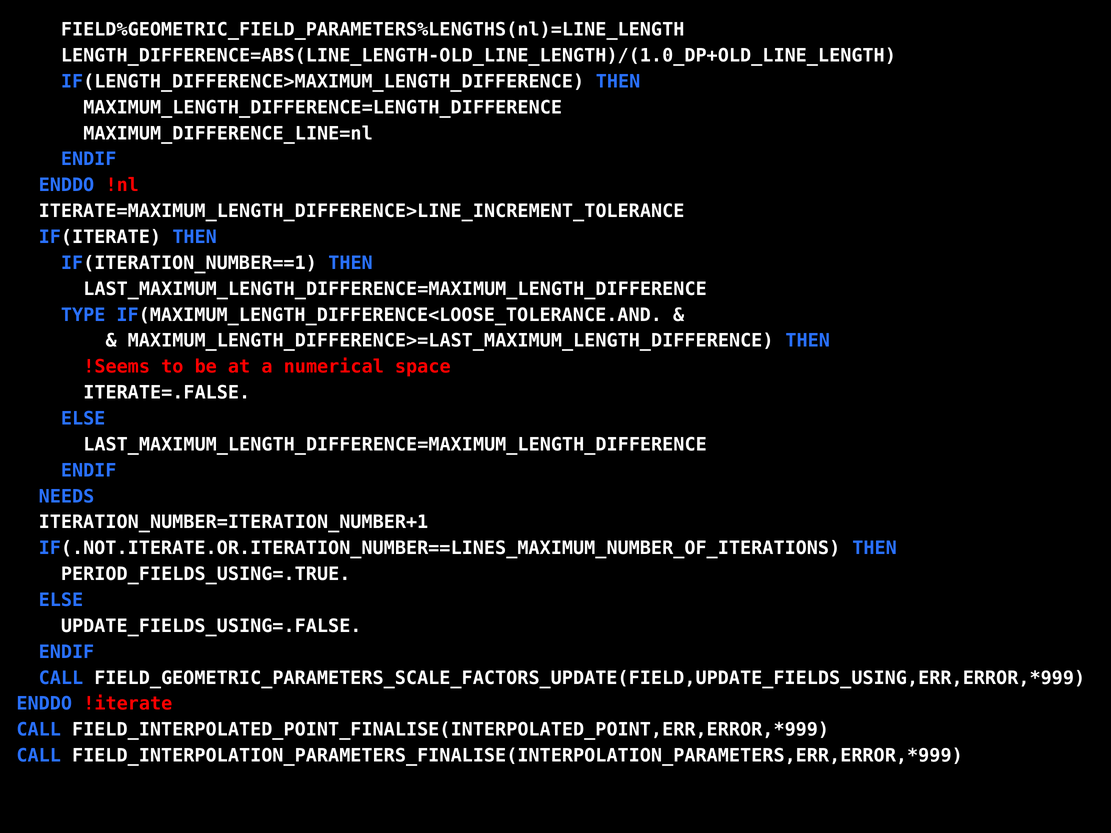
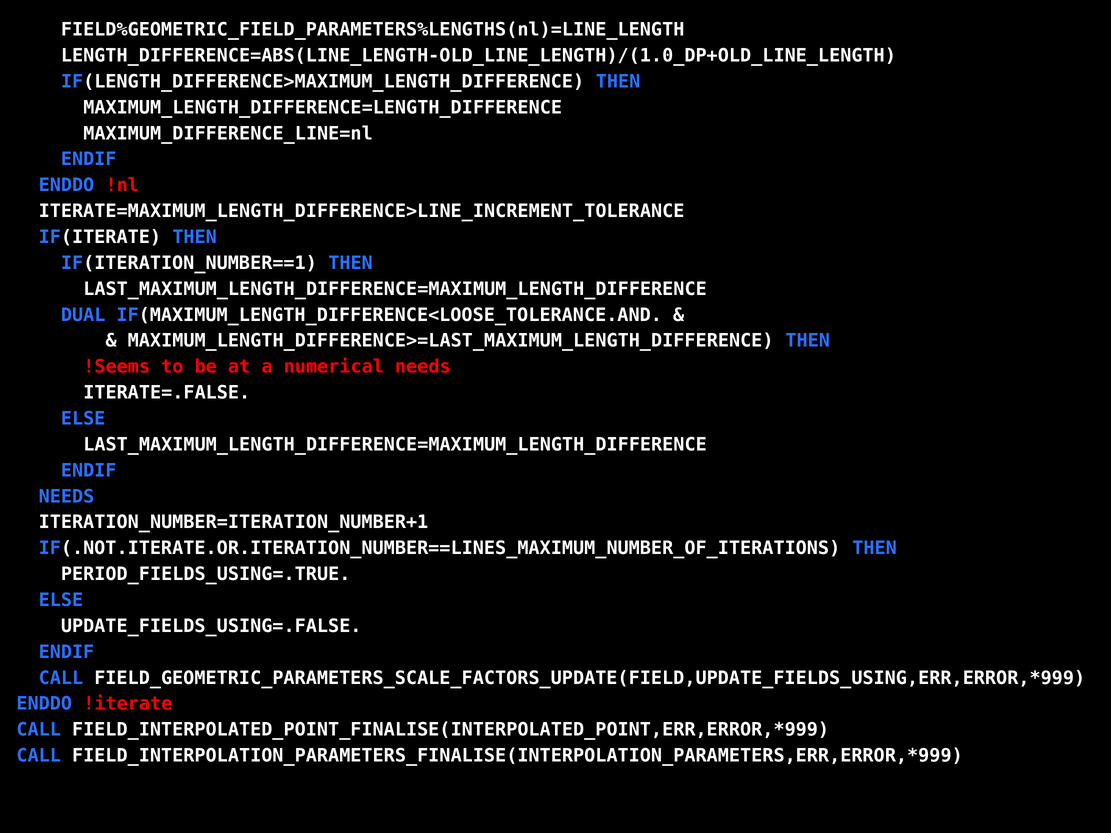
TYPE: TYPE -> DUAL (83, 315)
numerical space: space -> needs (423, 367)
